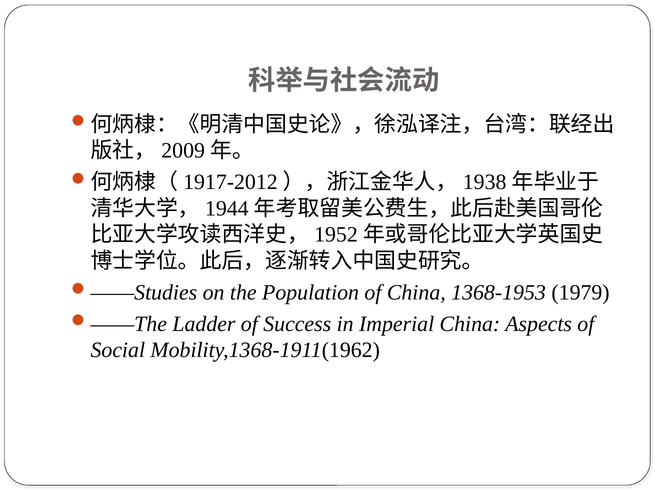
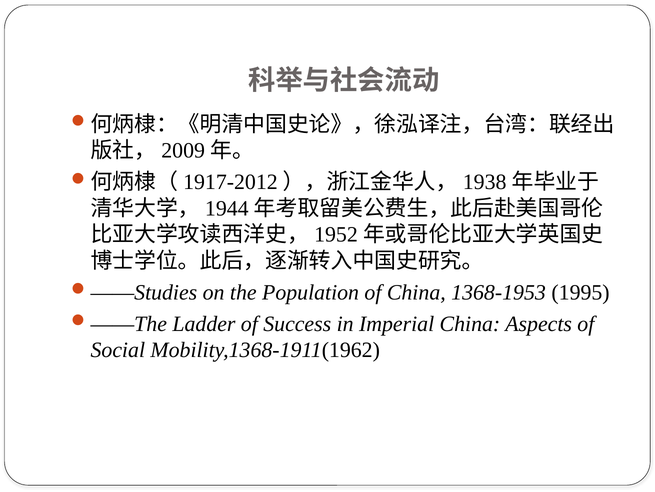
1979: 1979 -> 1995 (581, 292)
